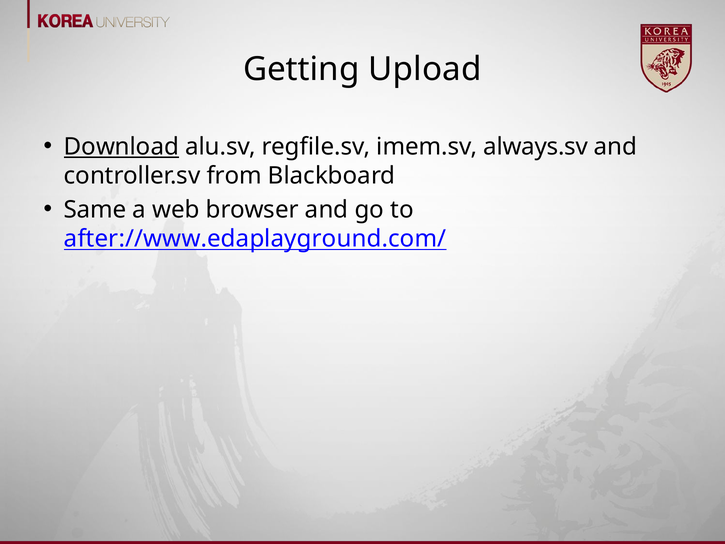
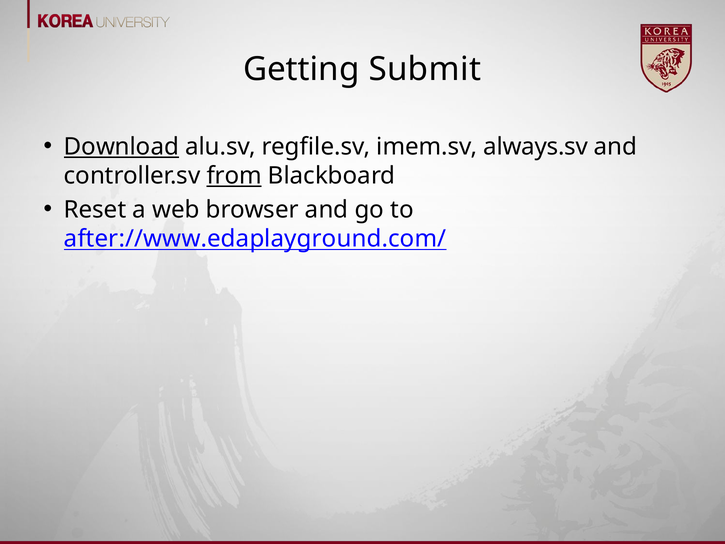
Upload: Upload -> Submit (425, 69)
from underline: none -> present (234, 176)
Same: Same -> Reset (95, 210)
